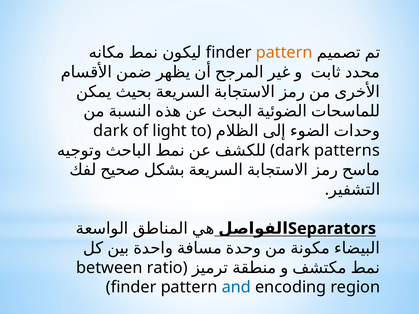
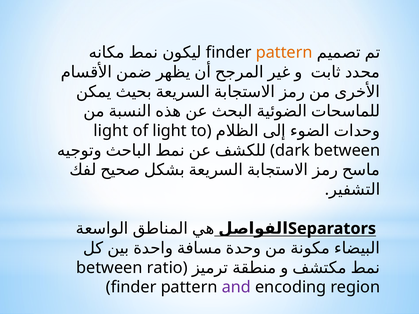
dark: dark -> light (111, 131)
dark patterns: patterns -> between (347, 150)
and colour: blue -> purple (236, 287)
